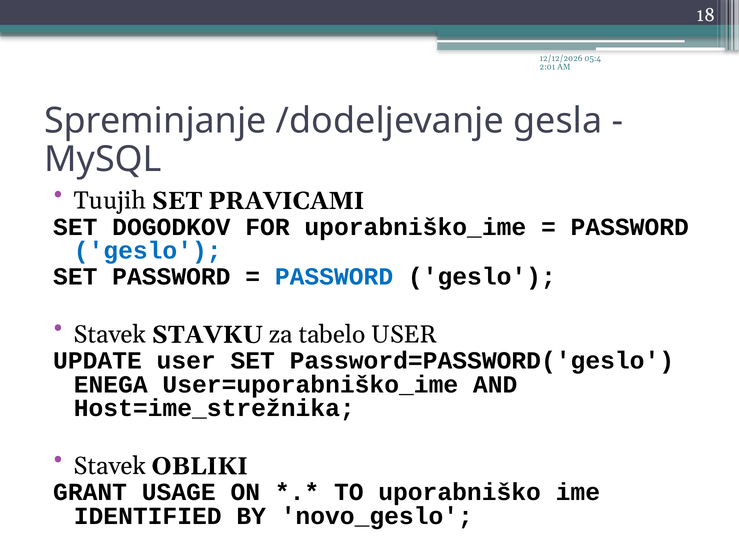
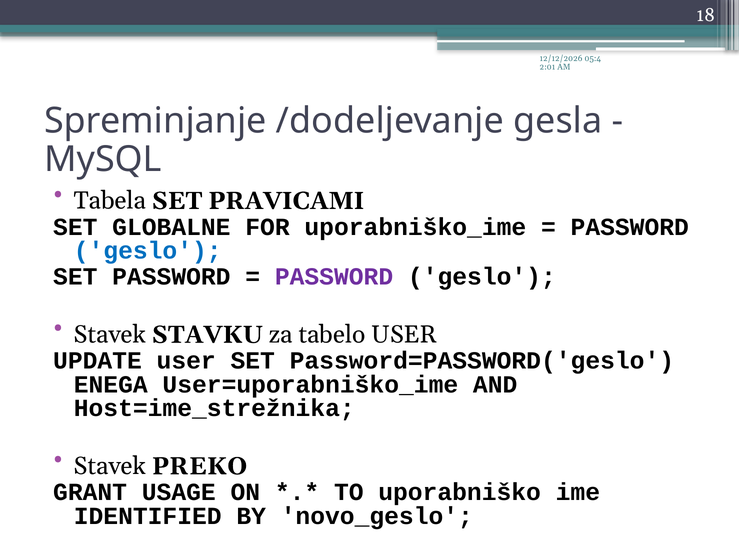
Tuujih: Tuujih -> Tabela (110, 201)
DOGODKOV: DOGODKOV -> GLOBALNE (171, 227)
PASSWORD colour: blue -> purple (334, 277)
OBLIKI: OBLIKI -> PREKO (200, 466)
